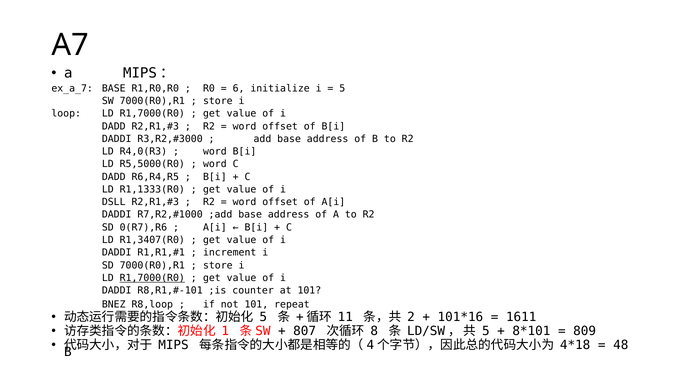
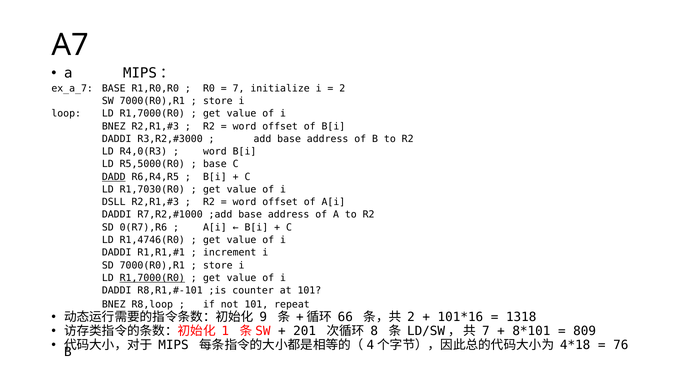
6: 6 -> 7 (239, 88)
5: 5 -> 2 (342, 88)
DADD: DADD -> BNEZ (114, 126)
word: word -> base (215, 164)
DADD underline: none -> present (114, 177)
R1,1333(R0: R1,1333(R0 -> R1,7030(R0 (152, 190)
R1,3407(R0: R1,3407(R0 -> R1,4746(R0 (152, 240)
5: 5 -> 9 (263, 317)
11: 11 -> 66 (345, 317)
1611: 1611 -> 1318 (521, 317)
807: 807 -> 201 (305, 331)
5: 5 -> 7 (486, 331)
48: 48 -> 76 (621, 345)
